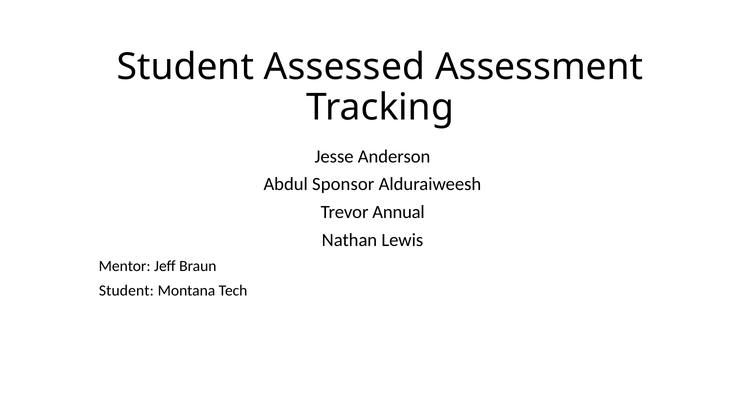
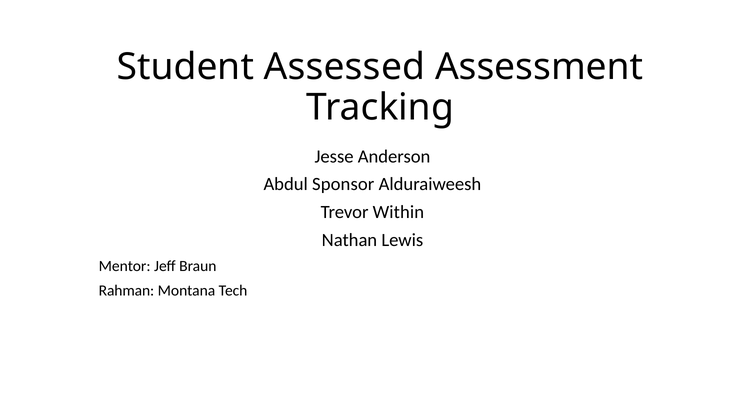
Annual: Annual -> Within (398, 212)
Student: Student -> Rahman (126, 291)
